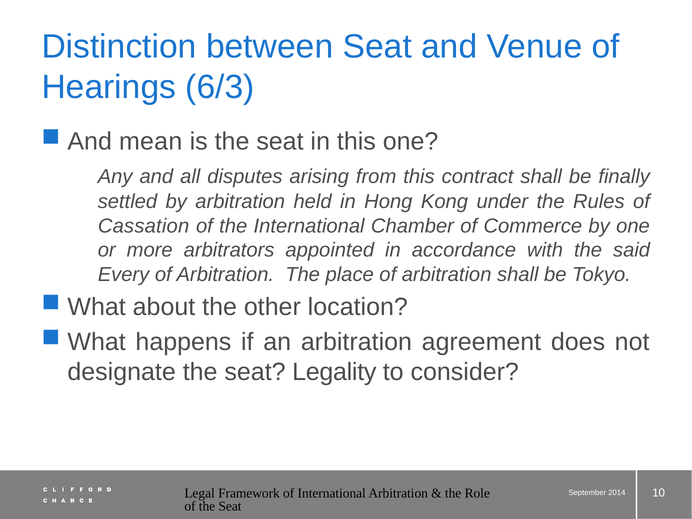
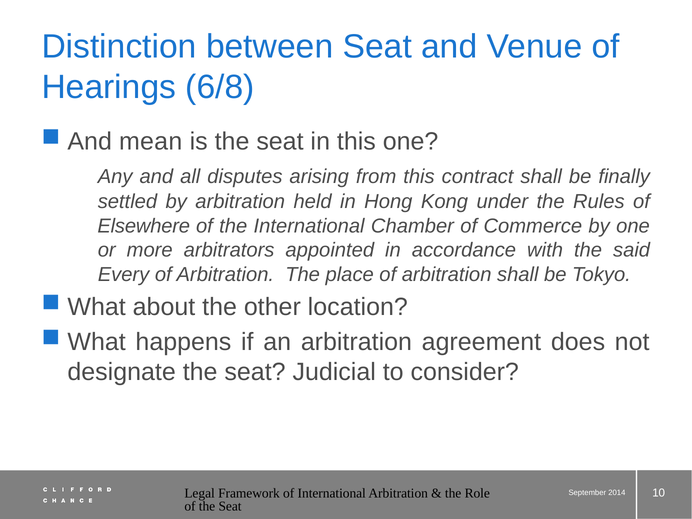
6/3: 6/3 -> 6/8 (220, 87)
Cassation: Cassation -> Elsewhere (144, 226)
Legality: Legality -> Judicial (334, 372)
